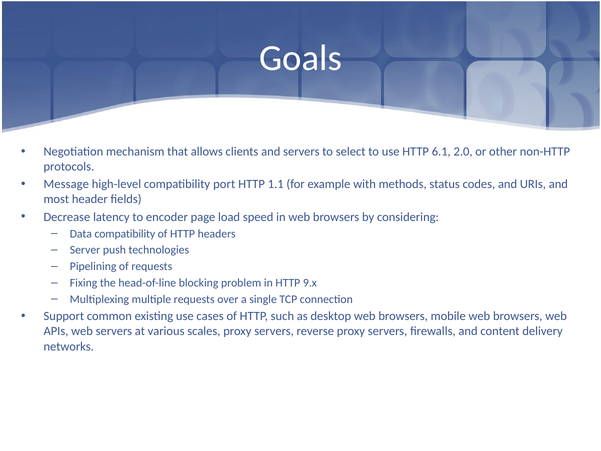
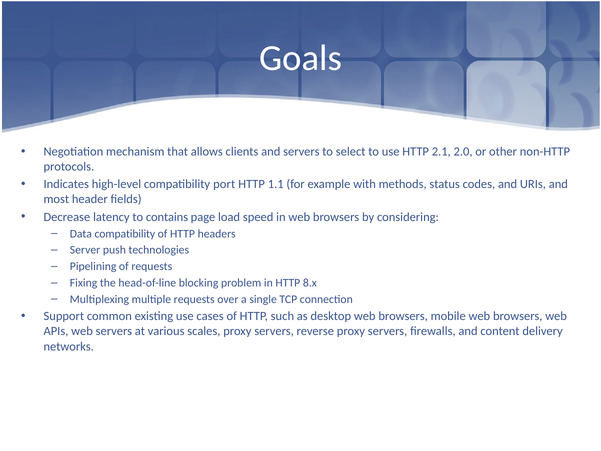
6.1: 6.1 -> 2.1 (441, 152)
Message: Message -> Indicates (66, 184)
encoder: encoder -> contains (167, 217)
9.x: 9.x -> 8.x (310, 283)
